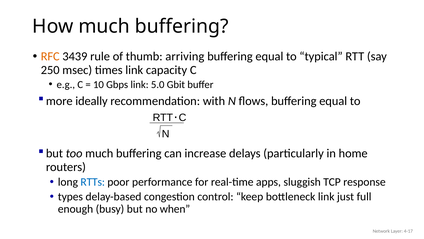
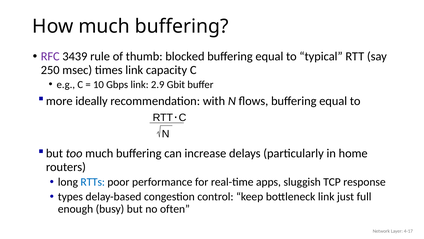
RFC colour: orange -> purple (50, 56)
arriving: arriving -> blocked (185, 56)
5.0: 5.0 -> 2.9 (158, 84)
when: when -> often (175, 209)
